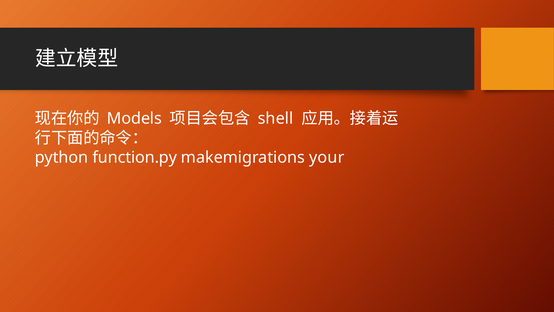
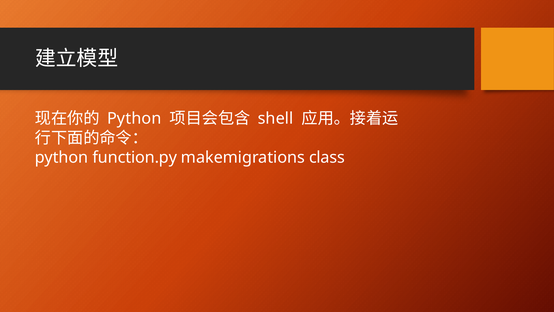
Models: Models -> Python (134, 118)
your: your -> class (327, 157)
